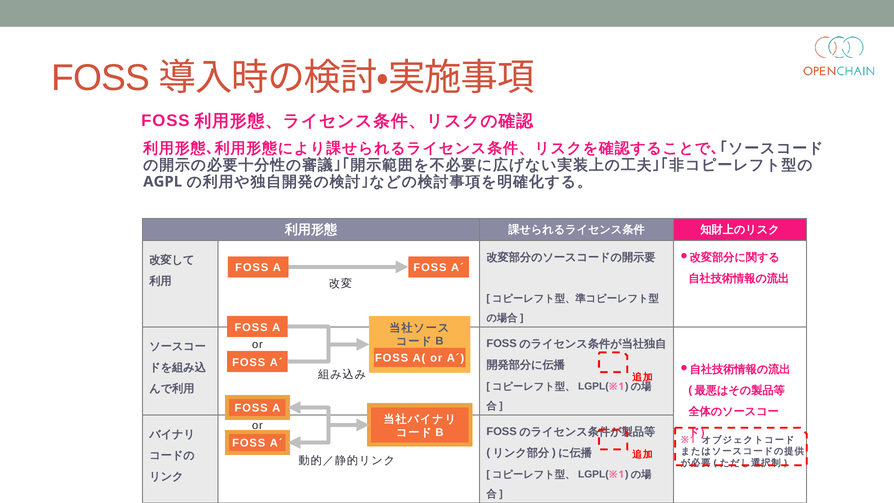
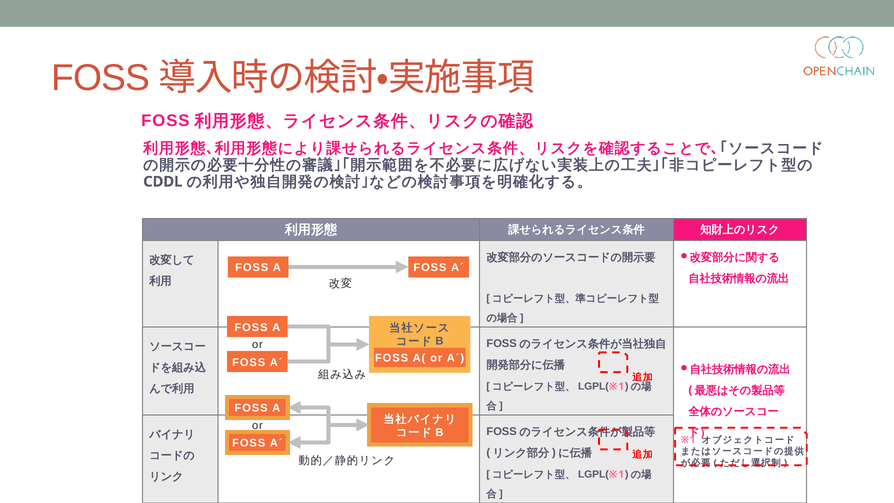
AGPL: AGPL -> CDDL (163, 182)
